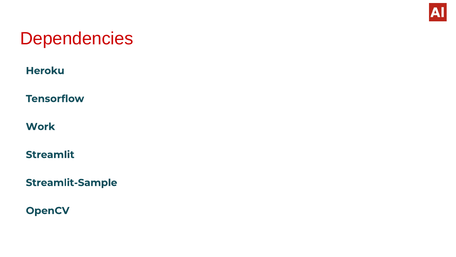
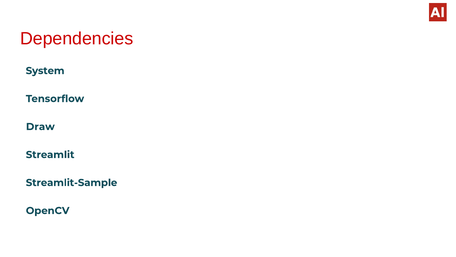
Heroku: Heroku -> System (45, 71)
Work: Work -> Draw (40, 126)
